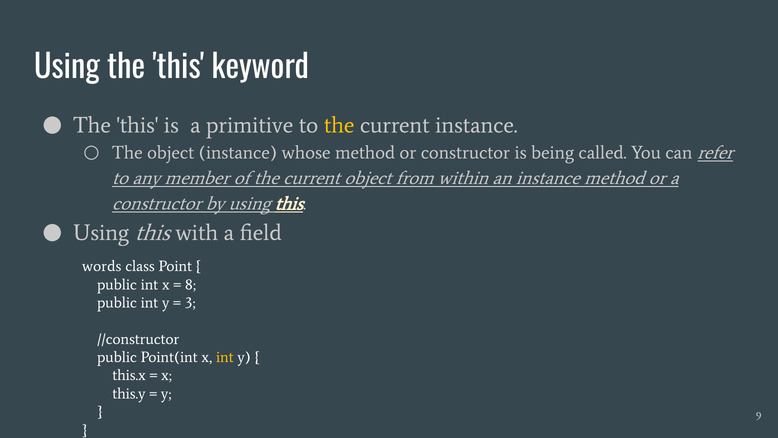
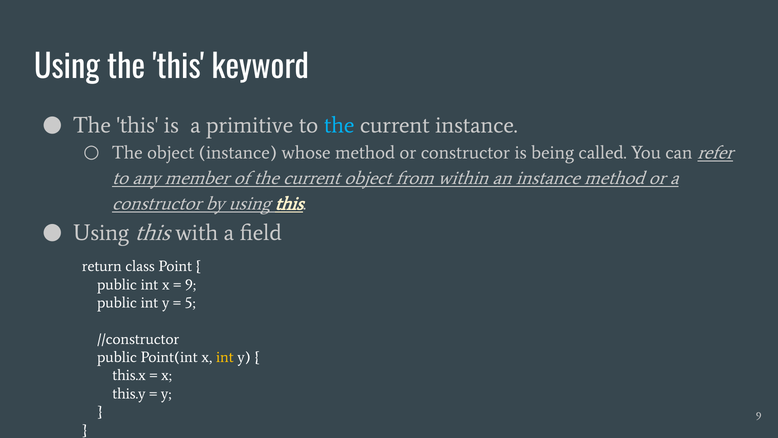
the colour: yellow -> light blue (339, 125)
words: words -> return (102, 266)
8: 8 -> 9 (191, 284)
3: 3 -> 5 (190, 303)
